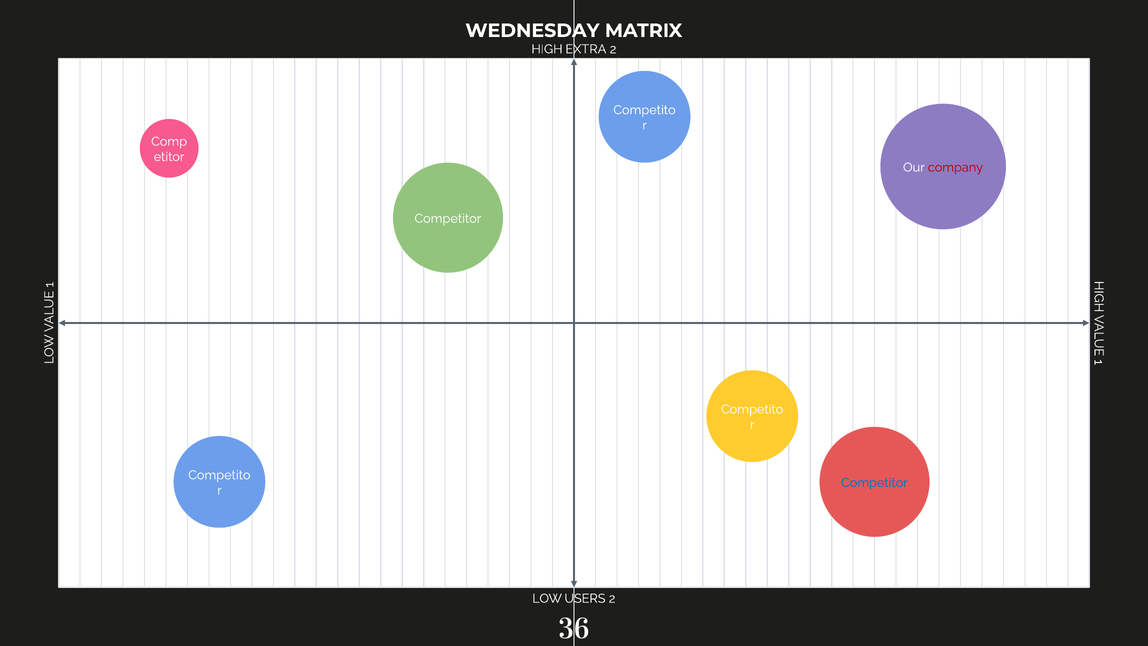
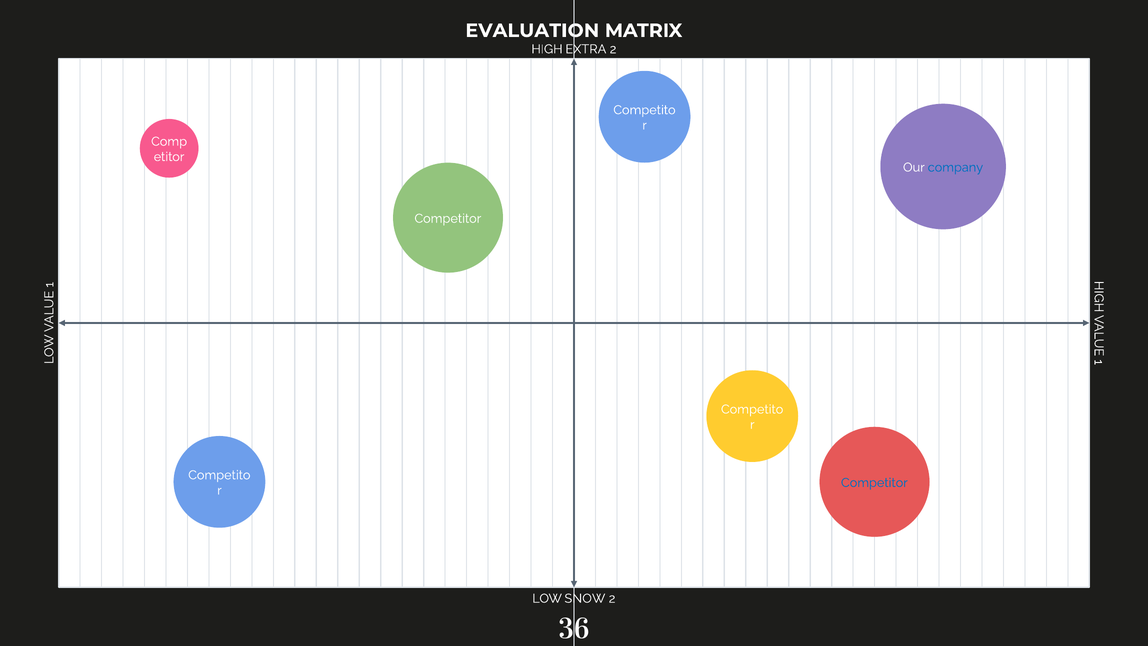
WEDNESDAY: WEDNESDAY -> EVALUATION (532, 31)
company colour: red -> blue (955, 167)
USERS: USERS -> SNOW (585, 598)
